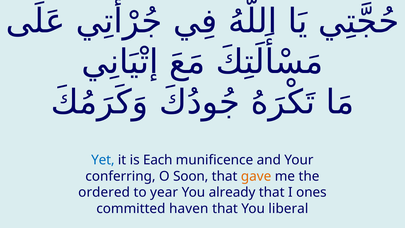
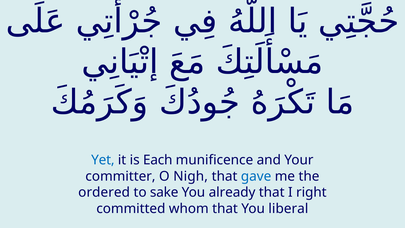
conferring: conferring -> committer (120, 176)
Soon: Soon -> Nigh (191, 176)
gave colour: orange -> blue (256, 176)
year: year -> sake (164, 192)
ones: ones -> right (311, 192)
haven: haven -> whom (189, 209)
